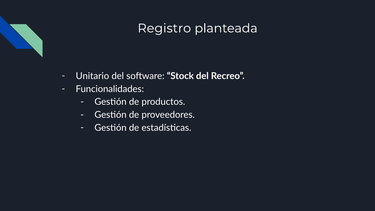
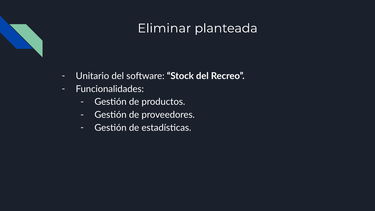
Registro: Registro -> Eliminar (164, 28)
